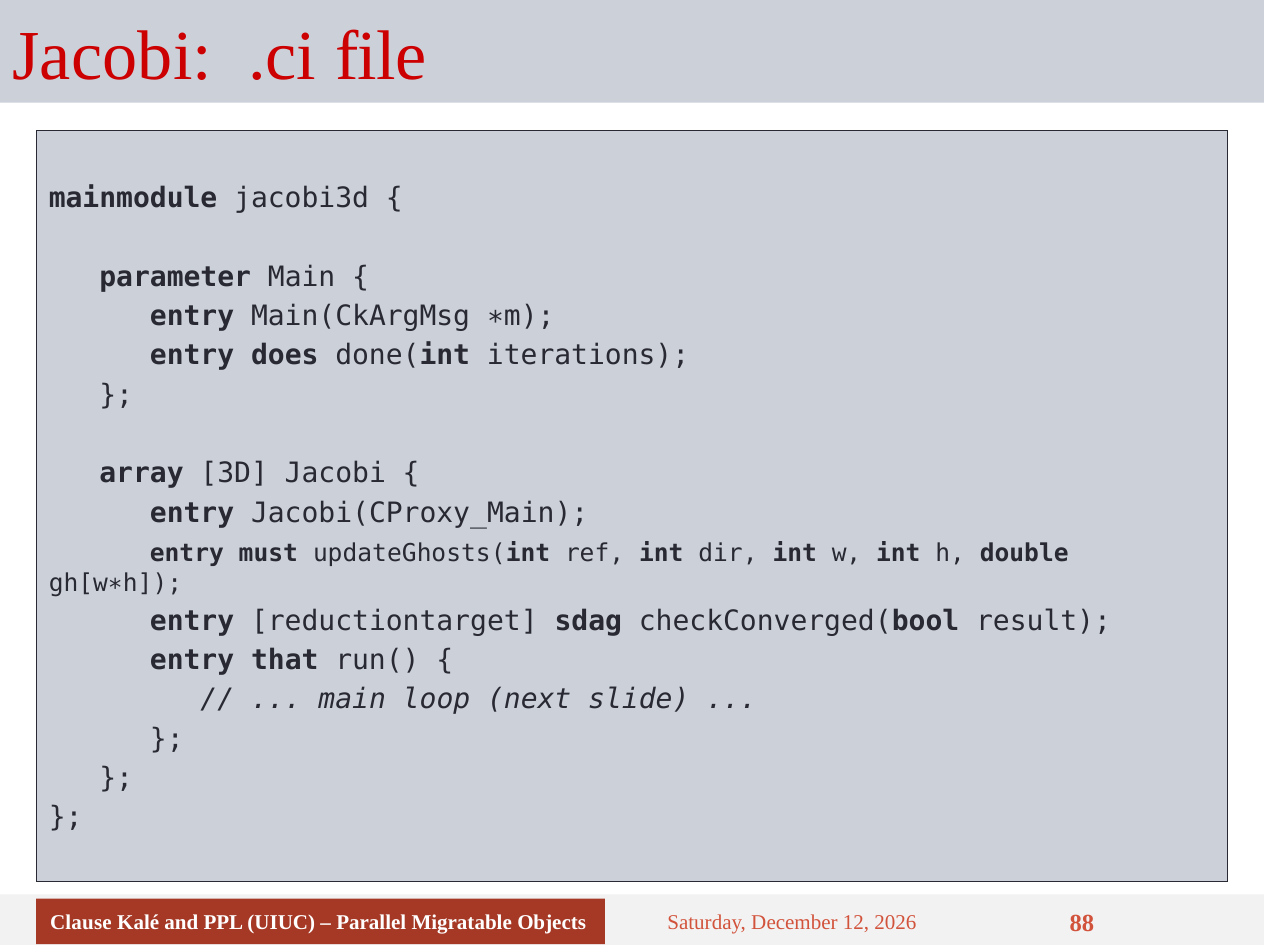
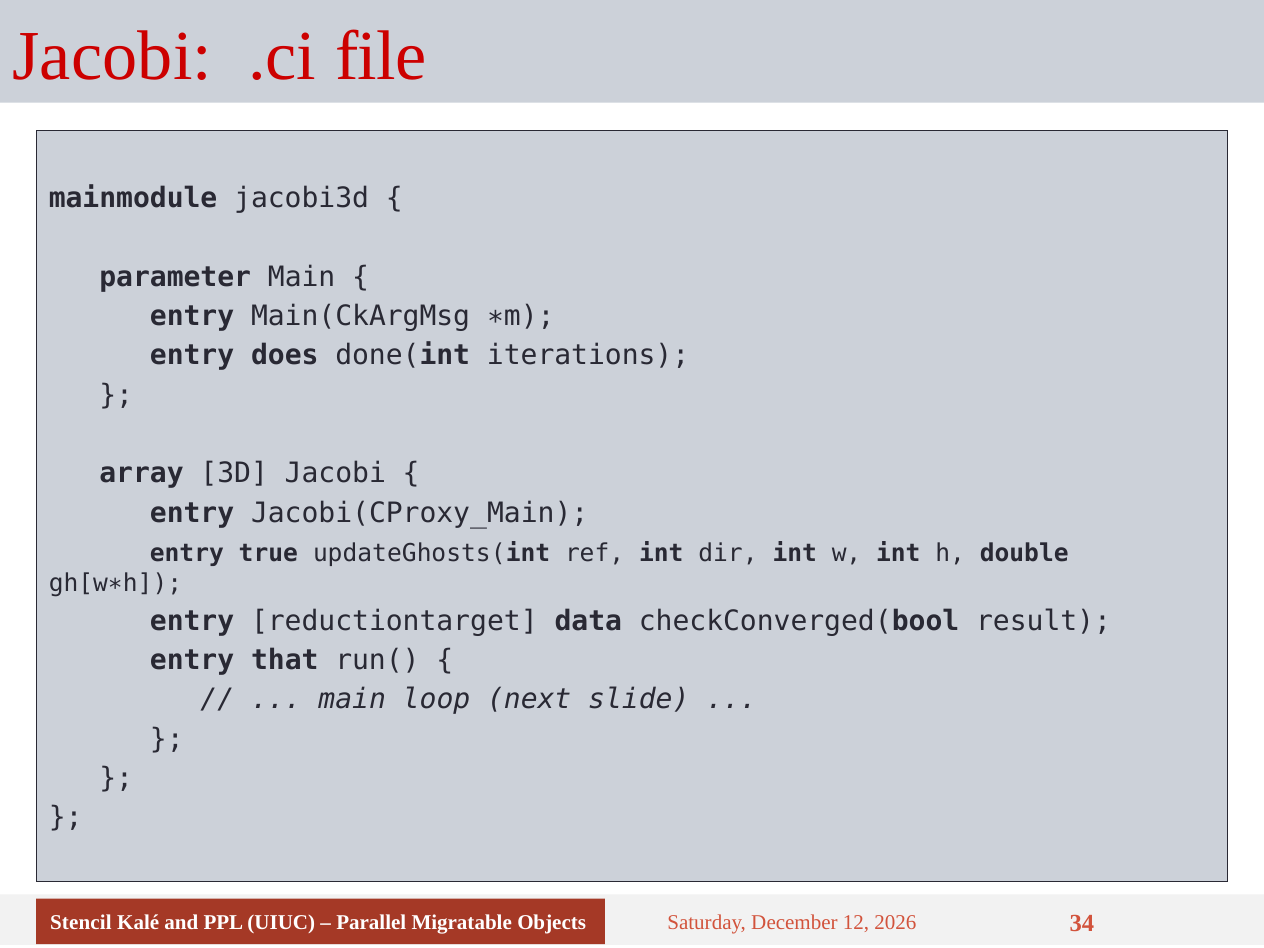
must: must -> true (268, 553)
sdag: sdag -> data (588, 621)
Clause: Clause -> Stencil (81, 923)
88: 88 -> 34 (1082, 924)
